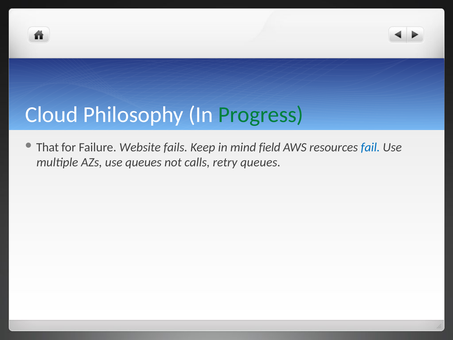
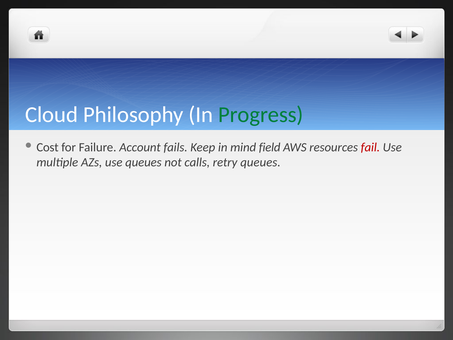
That: That -> Cost (48, 147)
Website: Website -> Account (140, 147)
fail colour: blue -> red (370, 147)
